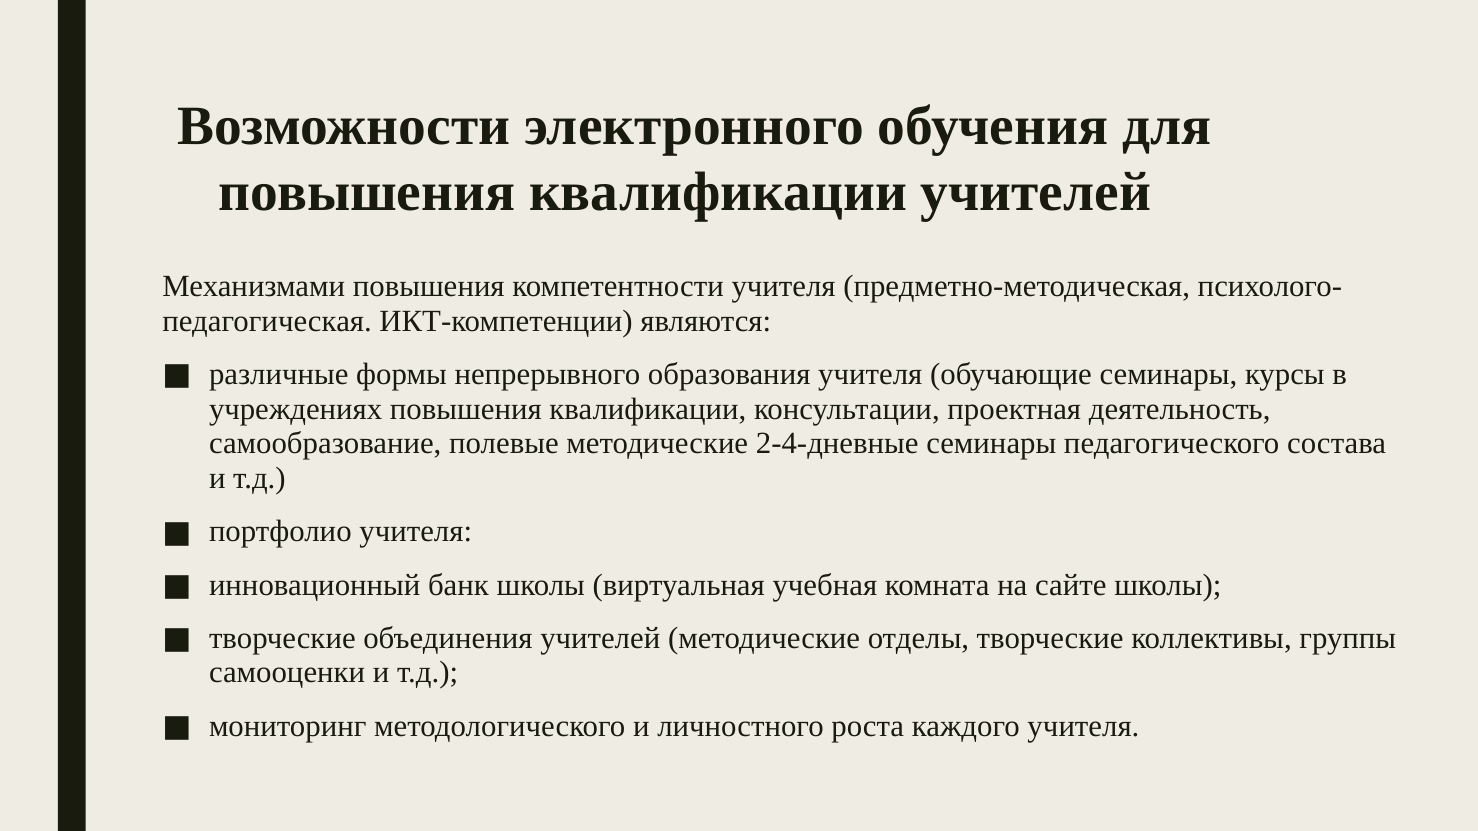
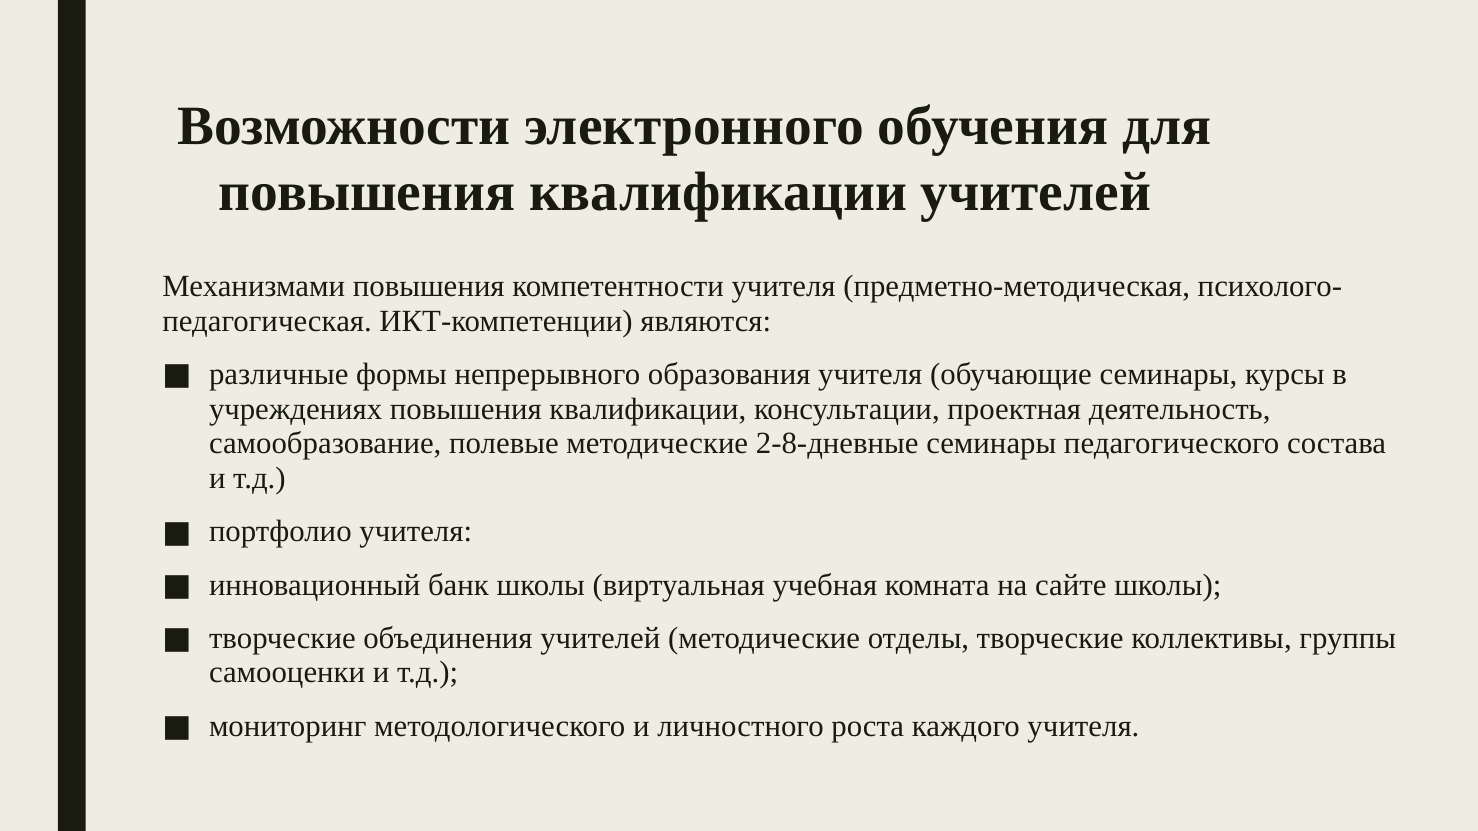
2-4-дневные: 2-4-дневные -> 2-8-дневные (837, 444)
